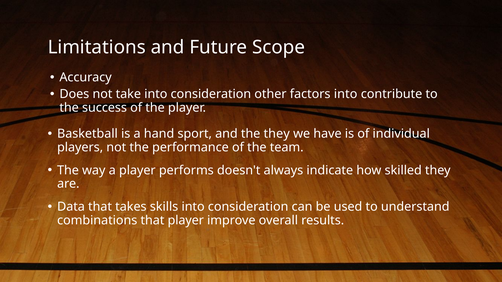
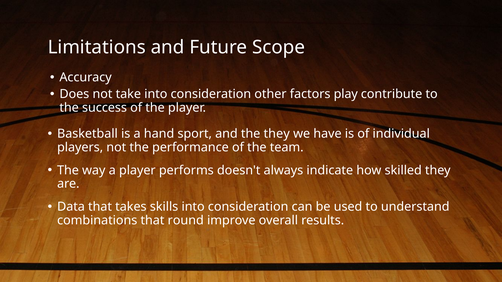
factors into: into -> play (346, 94)
that player: player -> round (186, 221)
